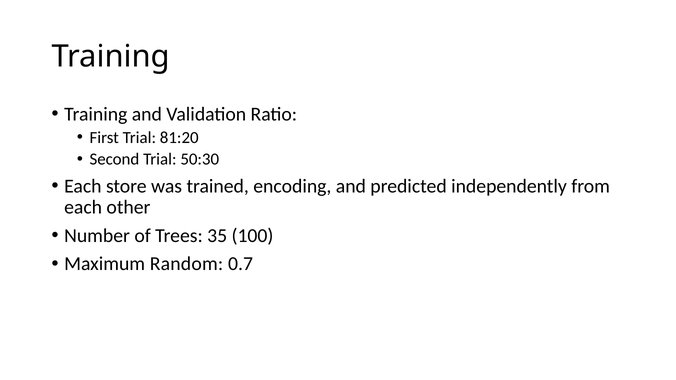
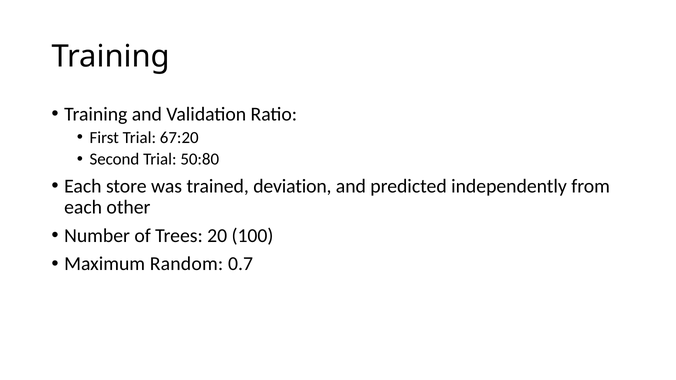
81:20: 81:20 -> 67:20 (179, 138)
50:30: 50:30 -> 50:80 (200, 159)
encoding: encoding -> deviation (292, 186)
35: 35 -> 20 (217, 236)
